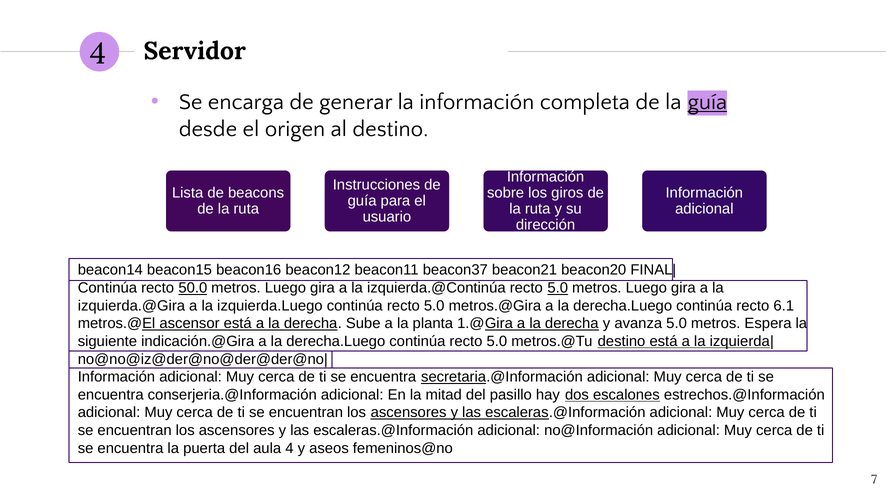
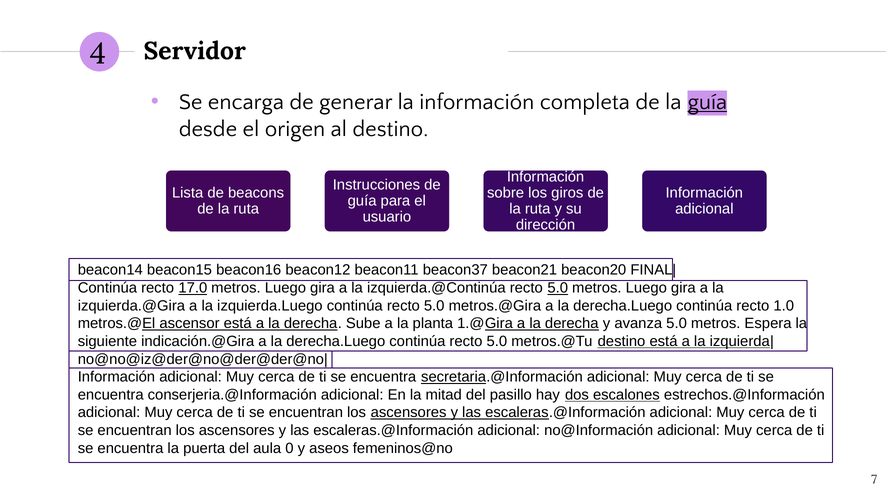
50.0: 50.0 -> 17.0 (193, 288)
6.1: 6.1 -> 1.0 (784, 306)
aula 4: 4 -> 0 (289, 448)
